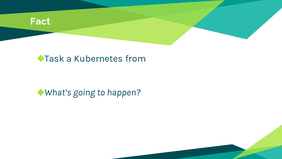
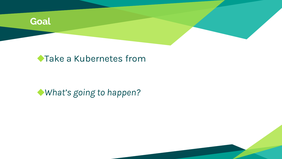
Fact: Fact -> Goal (40, 21)
Task: Task -> Take (54, 58)
